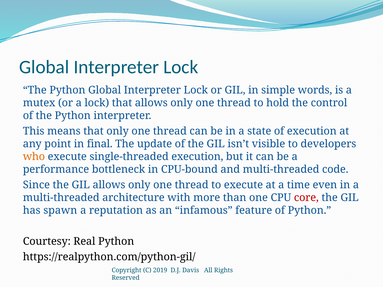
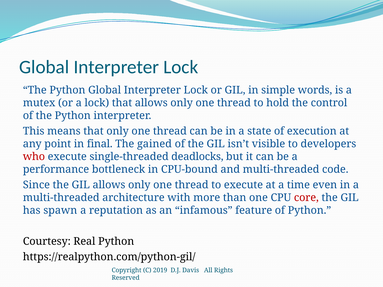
update: update -> gained (154, 144)
who colour: orange -> red (34, 157)
single-threaded execution: execution -> deadlocks (197, 157)
